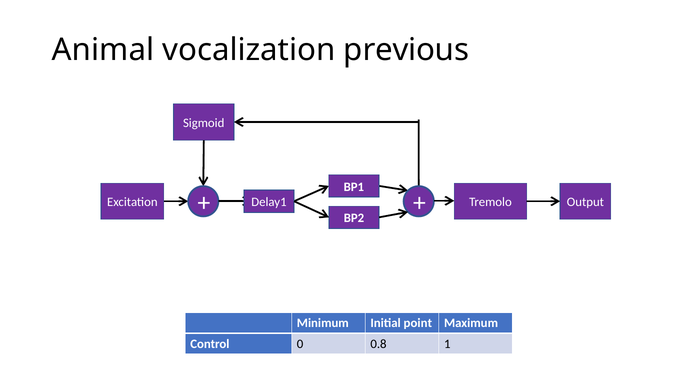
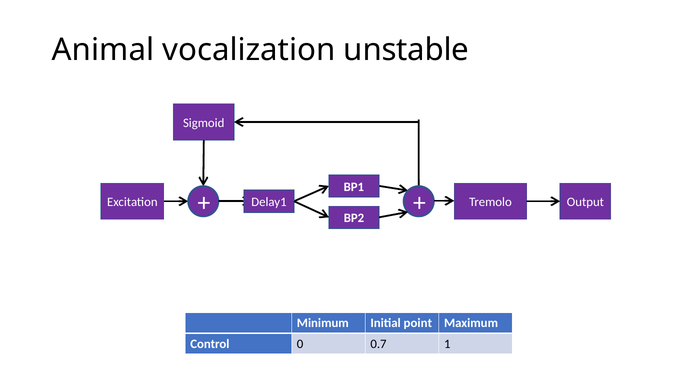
previous: previous -> unstable (406, 50)
0.8: 0.8 -> 0.7 (379, 343)
